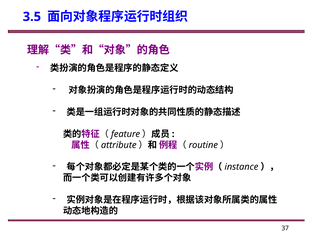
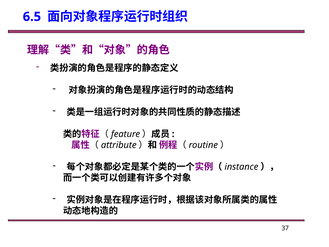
3.5: 3.5 -> 6.5 (32, 17)
